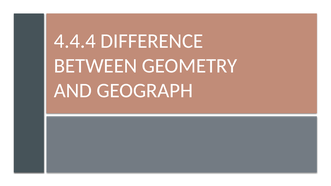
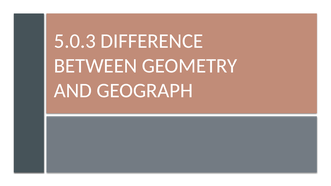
4.4.4: 4.4.4 -> 5.0.3 (75, 41)
